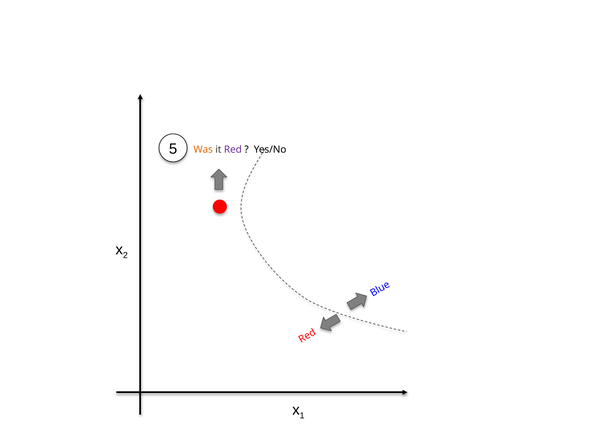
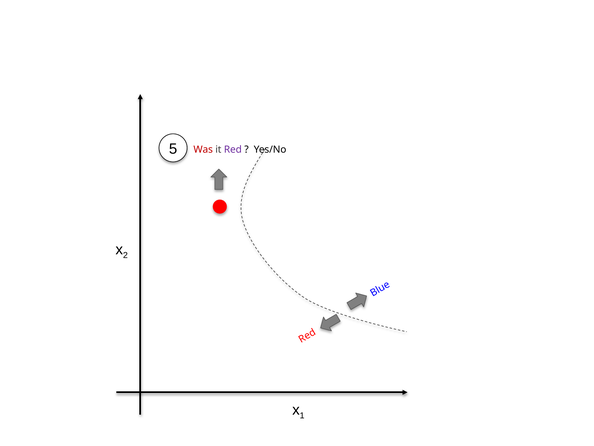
Was colour: orange -> red (203, 150)
